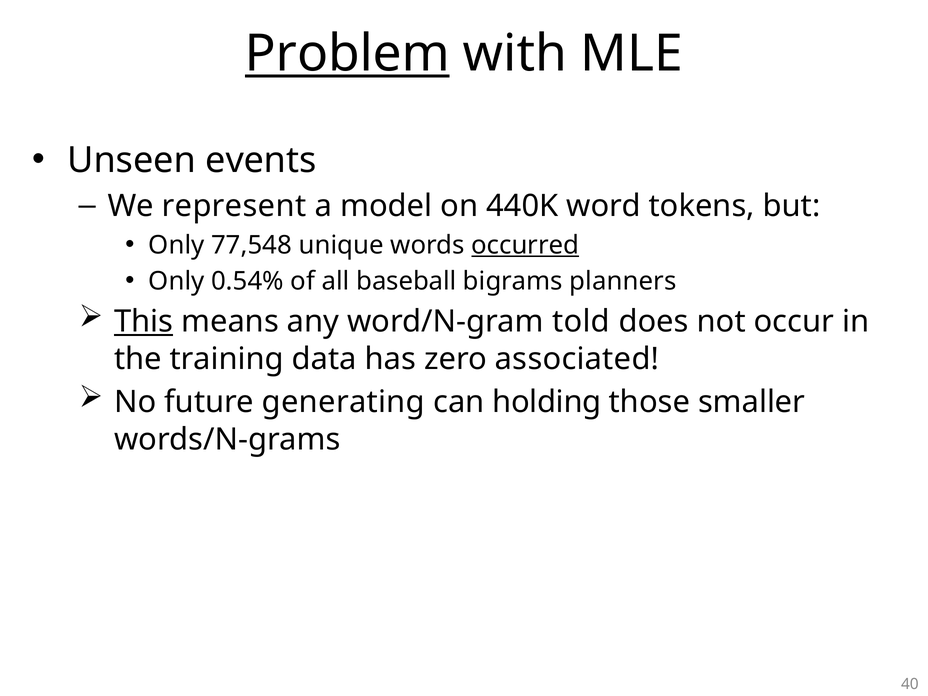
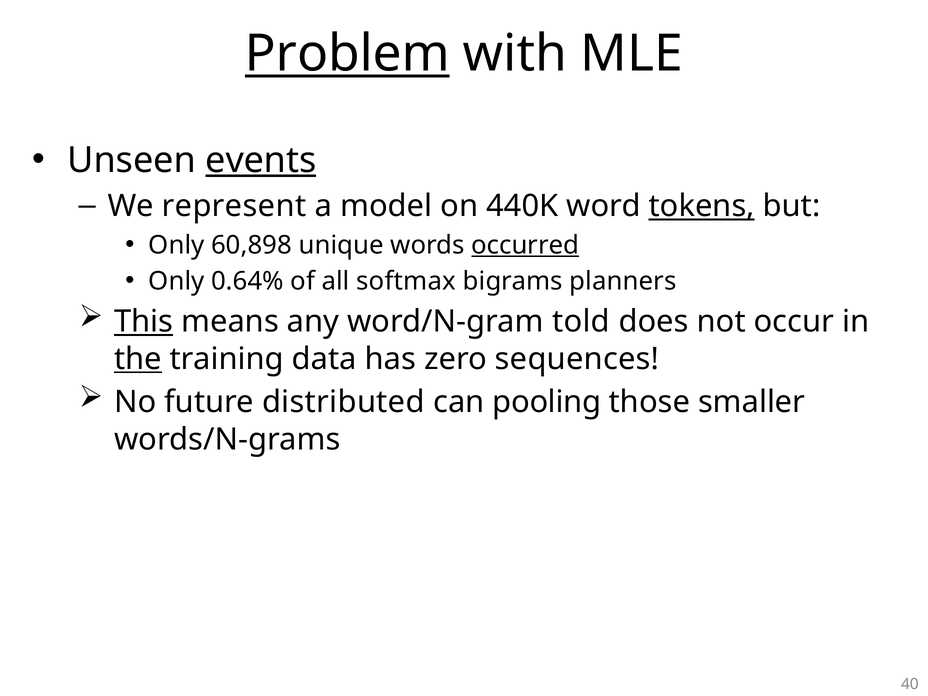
events underline: none -> present (261, 160)
tokens underline: none -> present (702, 206)
77,548: 77,548 -> 60,898 (252, 245)
0.54%: 0.54% -> 0.64% (247, 281)
baseball: baseball -> softmax (406, 281)
the underline: none -> present (138, 359)
associated: associated -> sequences (577, 359)
generating: generating -> distributed (343, 402)
holding: holding -> pooling (547, 402)
